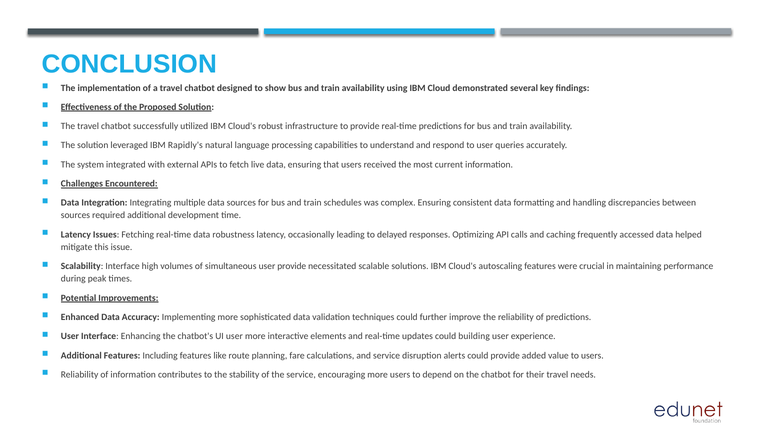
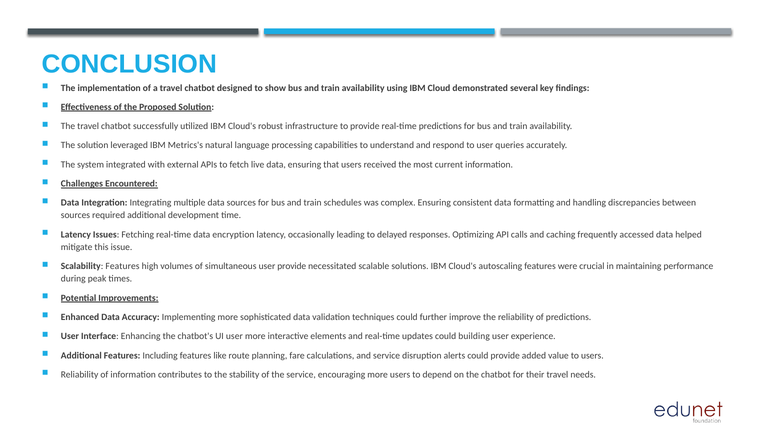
Rapidly's: Rapidly's -> Metrics's (185, 145)
robustness: robustness -> encryption (233, 234)
Scalability Interface: Interface -> Features (122, 266)
